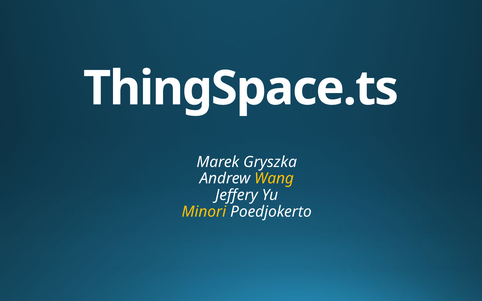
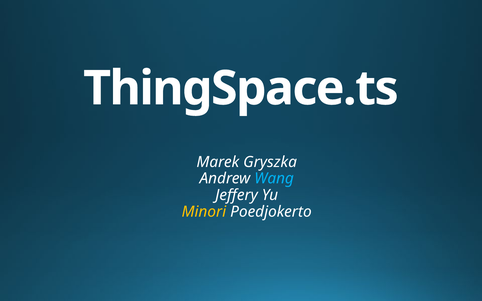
Wang colour: yellow -> light blue (274, 179)
